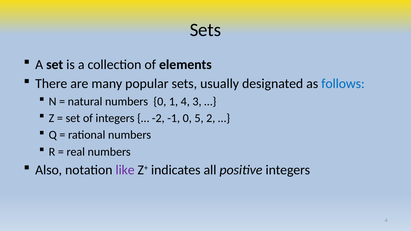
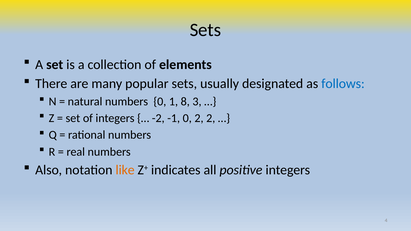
1 4: 4 -> 8 (185, 102)
0 5: 5 -> 2 (199, 118)
like colour: purple -> orange (125, 170)
